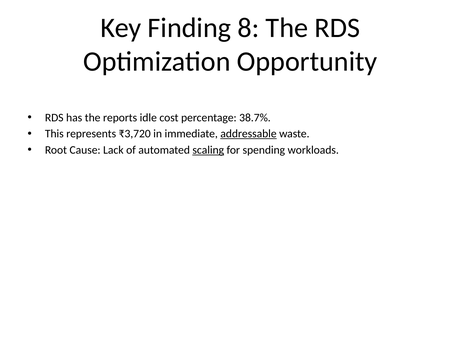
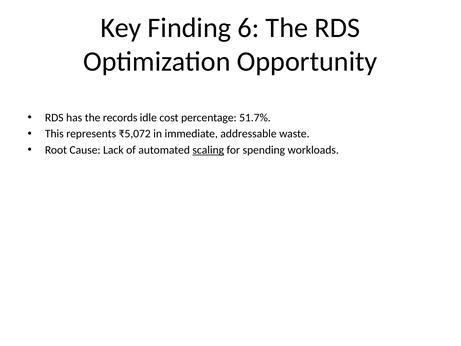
8: 8 -> 6 (248, 28)
reports: reports -> records (120, 118)
38.7%: 38.7% -> 51.7% (255, 118)
₹3,720: ₹3,720 -> ₹5,072 (135, 134)
addressable underline: present -> none (248, 134)
